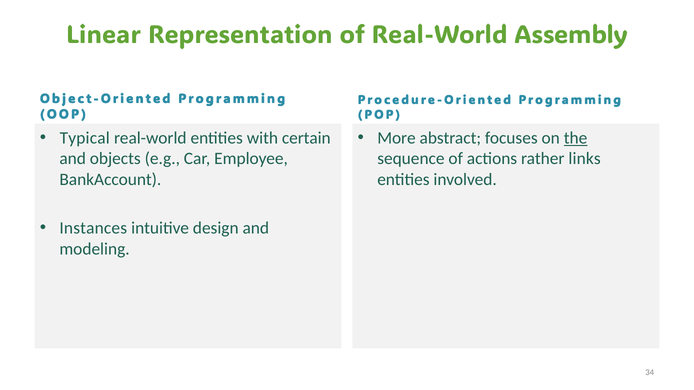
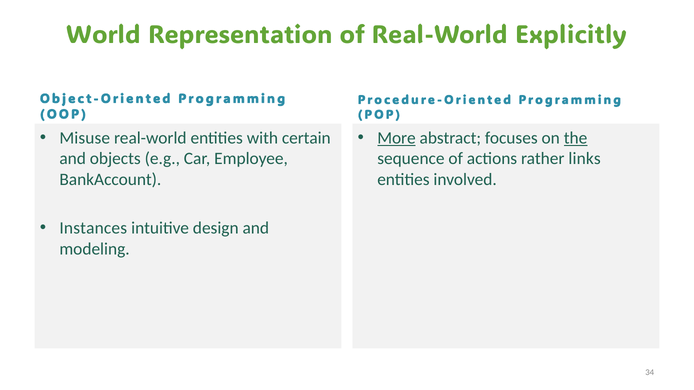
Linear: Linear -> World (104, 35)
Assembly: Assembly -> Explicitly (571, 35)
Typical: Typical -> Misuse (85, 138)
More underline: none -> present (396, 138)
